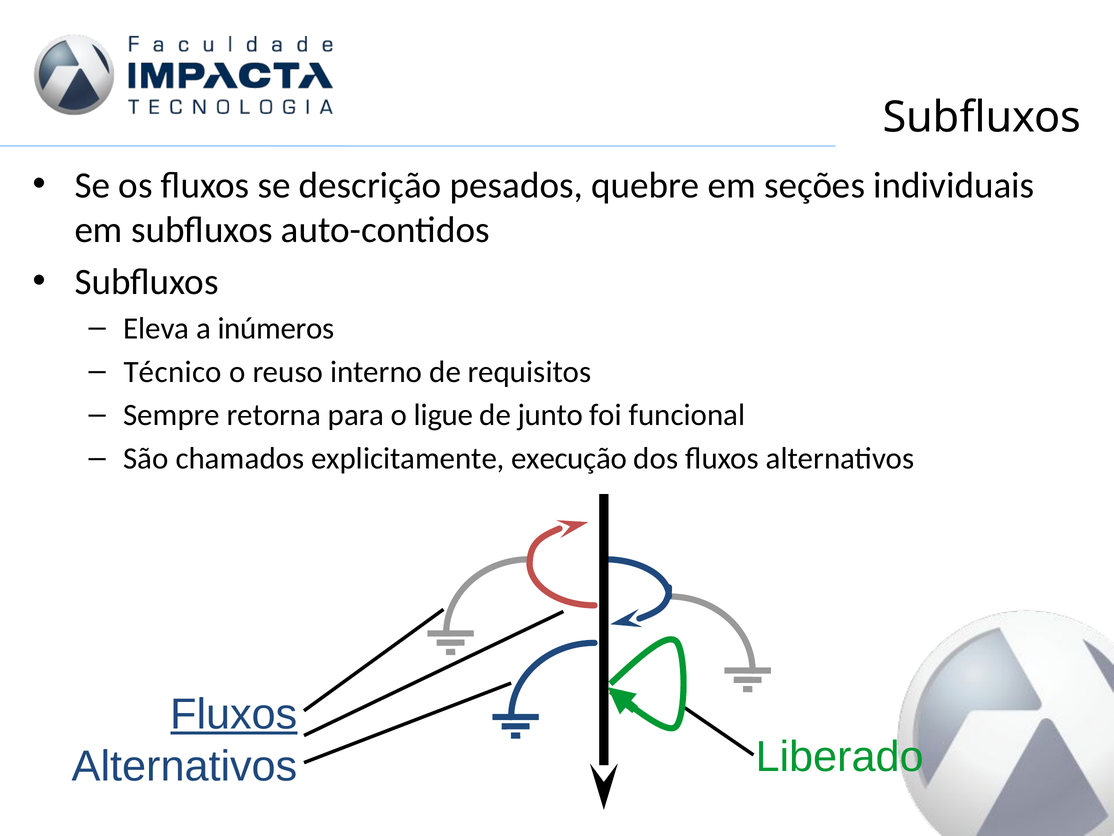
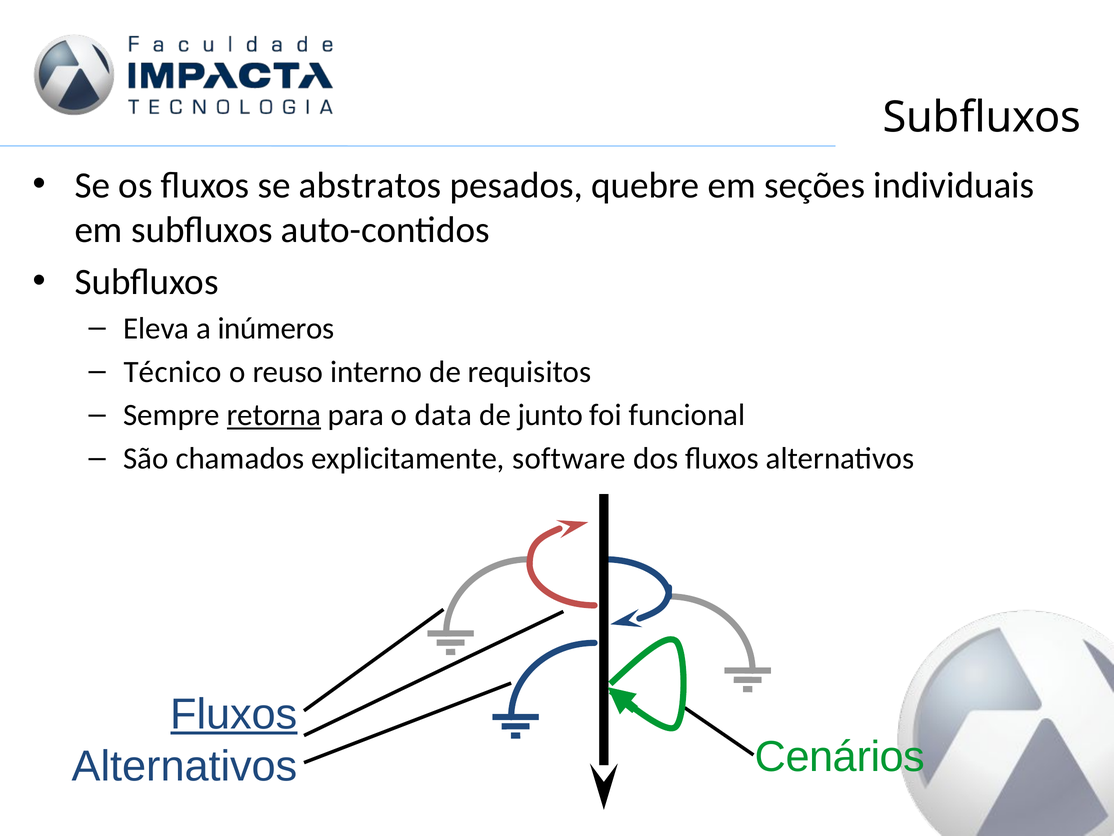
descrição: descrição -> abstratos (370, 185)
retorna underline: none -> present (274, 415)
ligue: ligue -> data (443, 415)
execução: execução -> software (569, 458)
Liberado: Liberado -> Cenários (840, 756)
